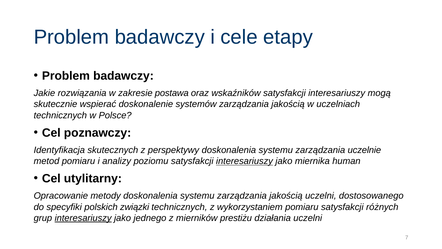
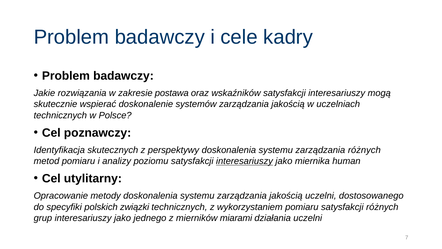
etapy: etapy -> kadry (288, 37)
zarządzania uczelnie: uczelnie -> różnych (364, 150)
interesariuszy underline: present -> none (83, 218)
prestiżu: prestiżu -> miarami (236, 218)
